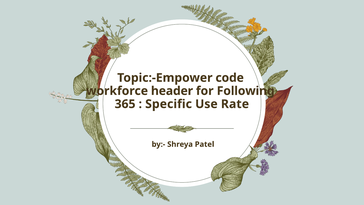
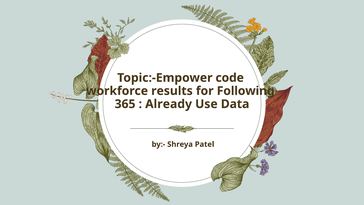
header: header -> results (172, 91)
Specific: Specific -> Already (169, 104)
Rate: Rate -> Data (235, 104)
